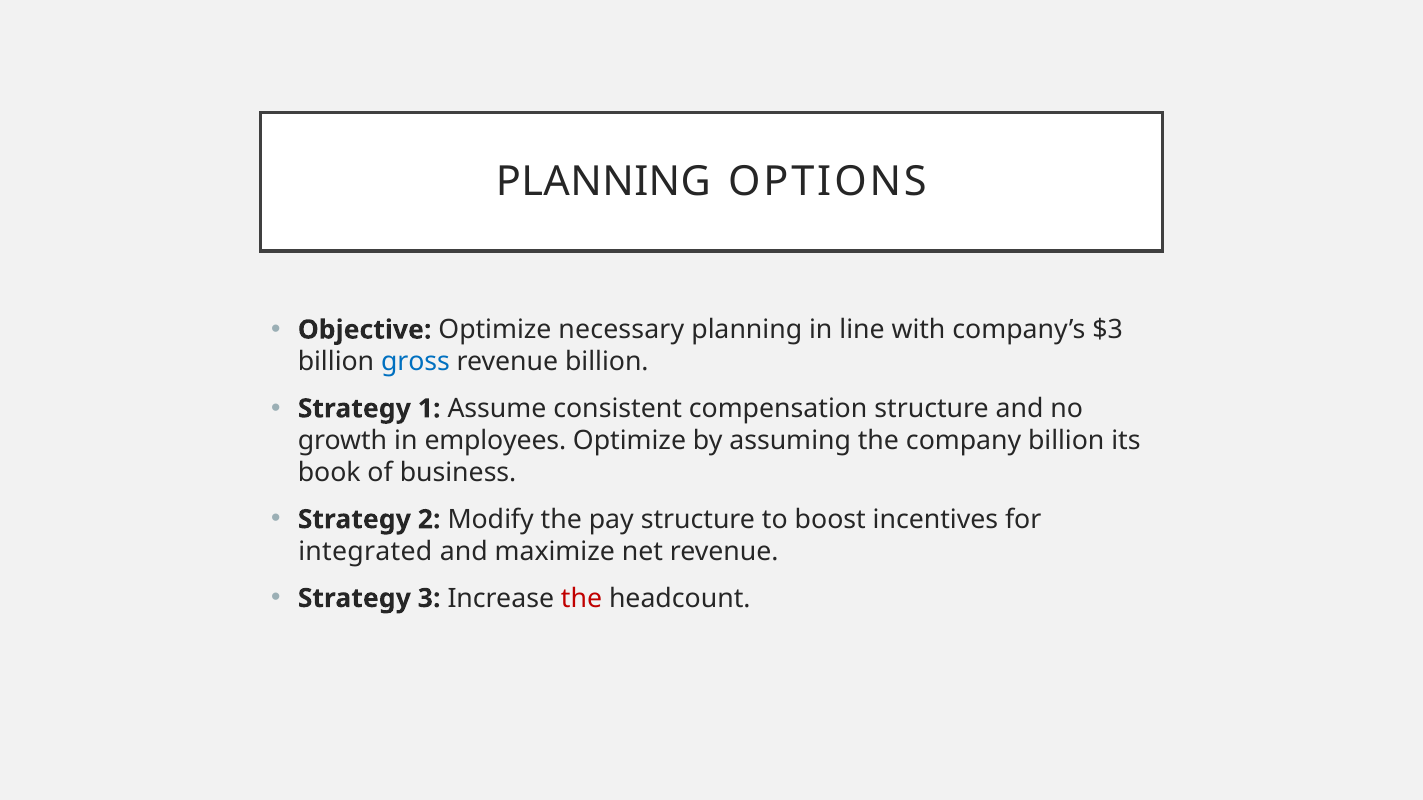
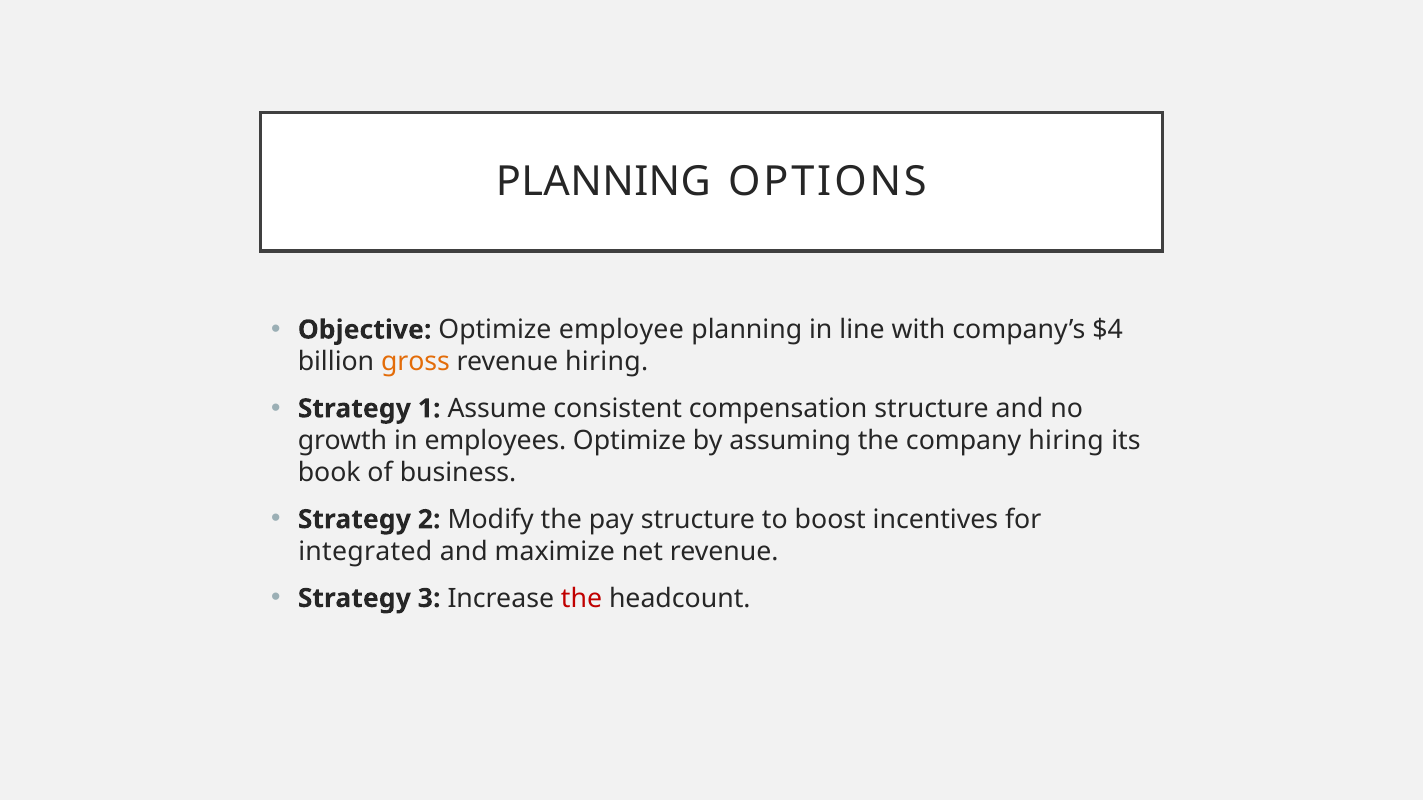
necessary: necessary -> employee (621, 330)
$3: $3 -> $4 (1108, 330)
gross colour: blue -> orange (415, 362)
revenue billion: billion -> hiring (607, 362)
company billion: billion -> hiring (1066, 441)
